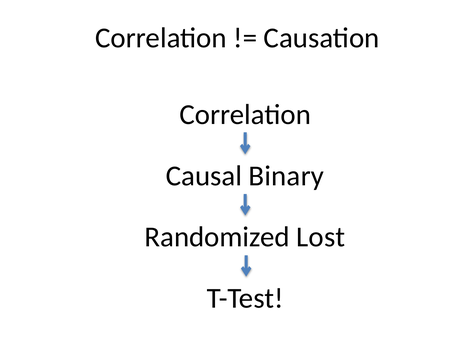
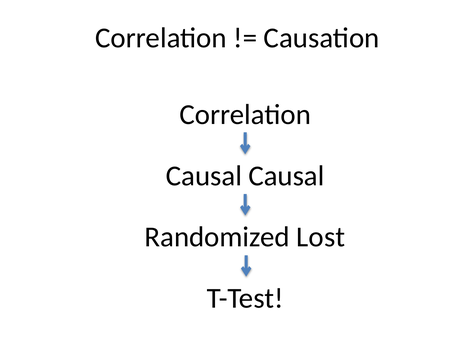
Causal Binary: Binary -> Causal (286, 176)
